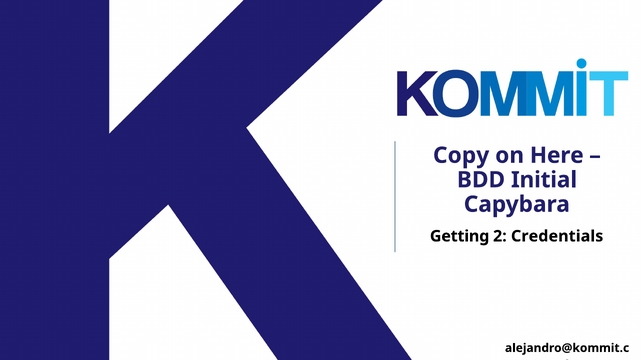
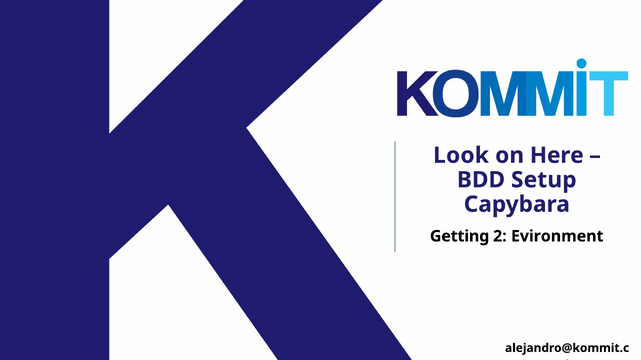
Copy: Copy -> Look (461, 156)
Initial: Initial -> Setup (544, 180)
Credentials: Credentials -> Evironment (557, 237)
